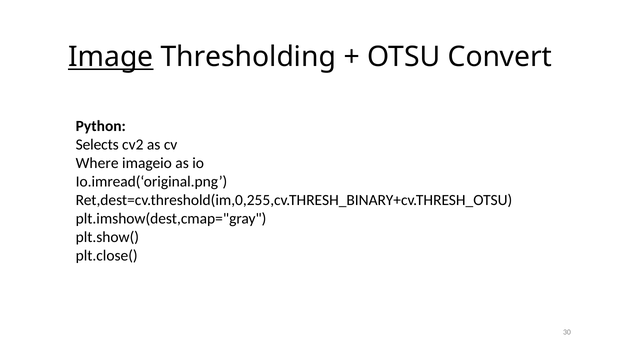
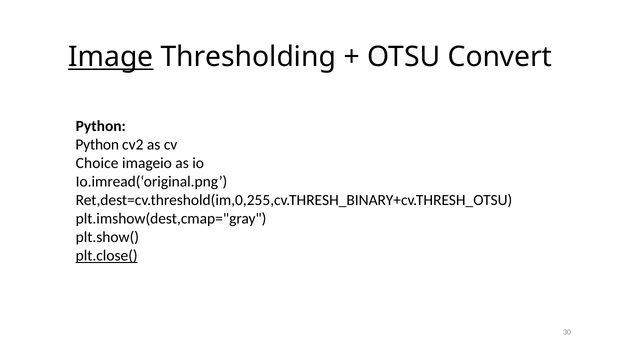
Selects: Selects -> Python (97, 144)
Where: Where -> Choice (97, 163)
plt.close( underline: none -> present (107, 256)
